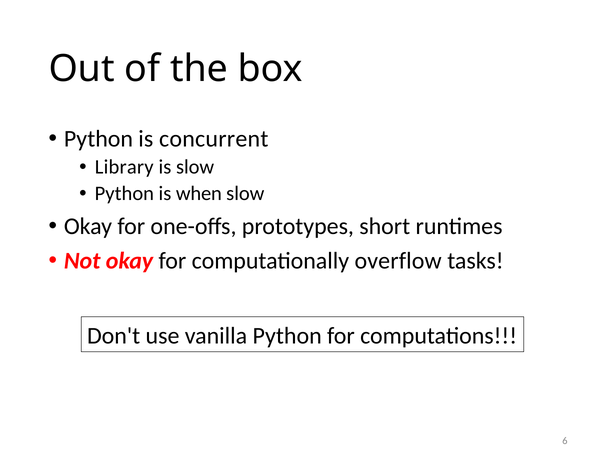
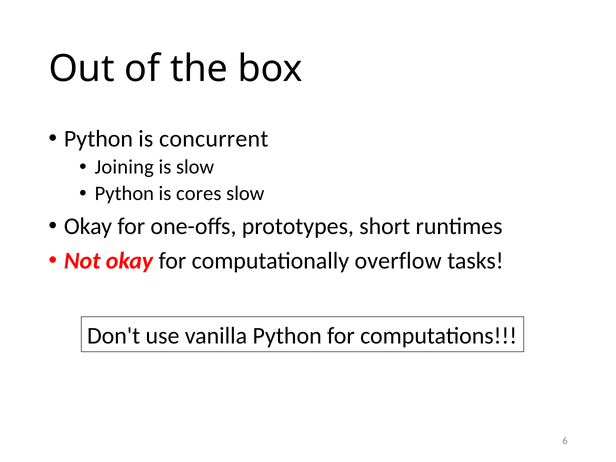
Library: Library -> Joining (124, 167)
when: when -> cores (199, 194)
